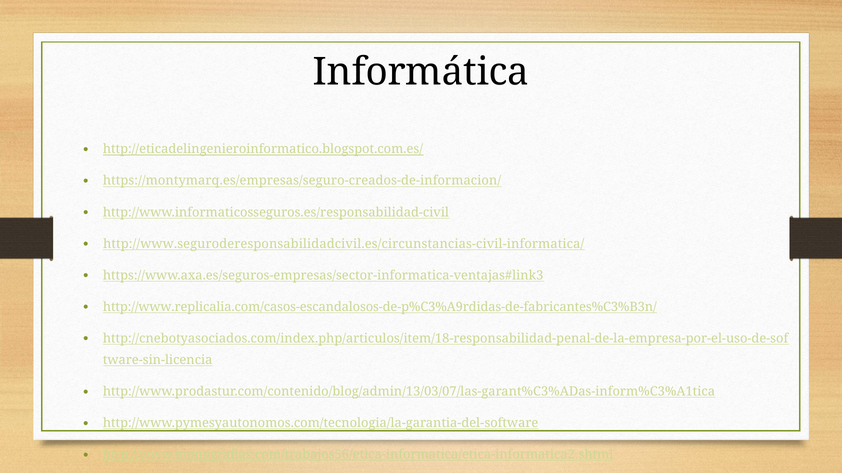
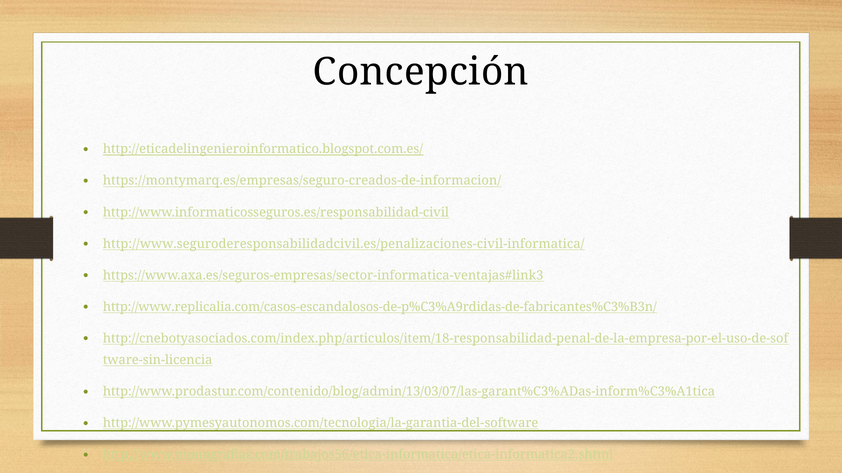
Informática: Informática -> Concepción (421, 72)
http://www.seguroderesponsabilidadcivil.es/circunstancias-civil-informatica/: http://www.seguroderesponsabilidadcivil.es/circunstancias-civil-informatica/ -> http://www.seguroderesponsabilidadcivil.es/penalizaciones-civil-informatica/ (344, 244)
